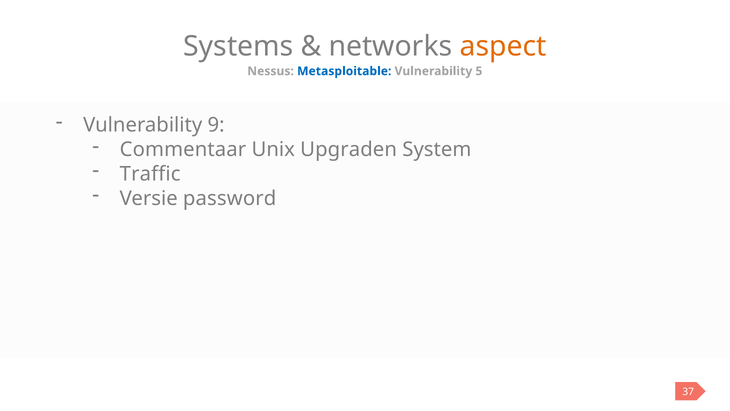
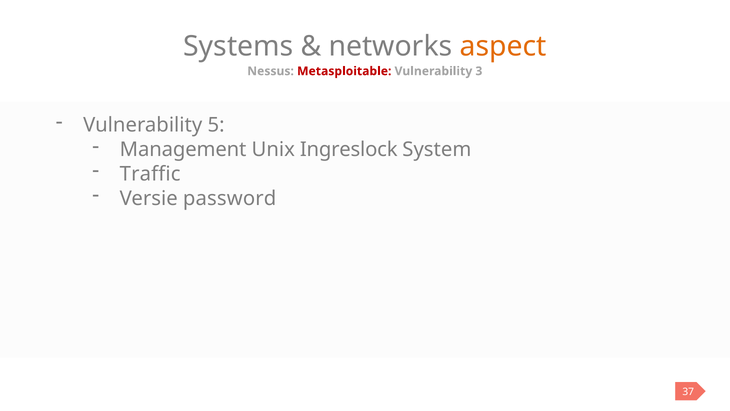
Metasploitable colour: blue -> red (344, 71)
5: 5 -> 3 (479, 71)
9: 9 -> 5 (216, 125)
Commentaar: Commentaar -> Management (183, 149)
Upgraden: Upgraden -> Ingreslock (349, 149)
